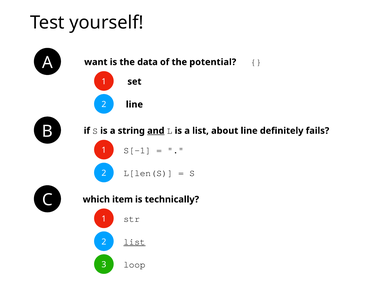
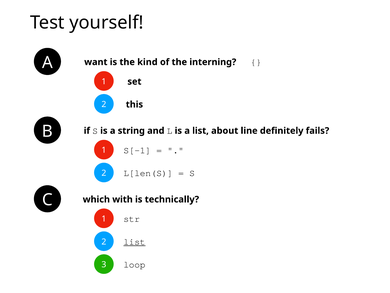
data: data -> kind (147, 62)
potential: potential -> interning (213, 62)
line: line -> this (134, 104)
and underline: present -> none (156, 131)
item: item -> with (123, 199)
